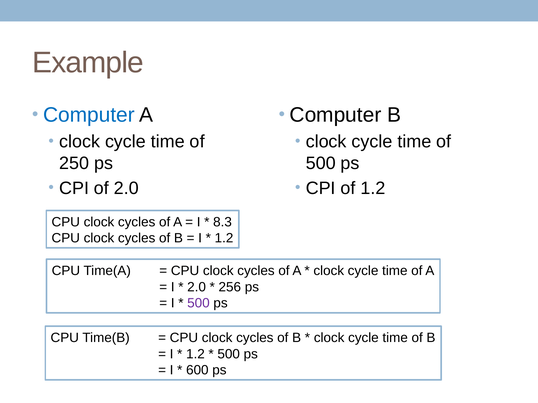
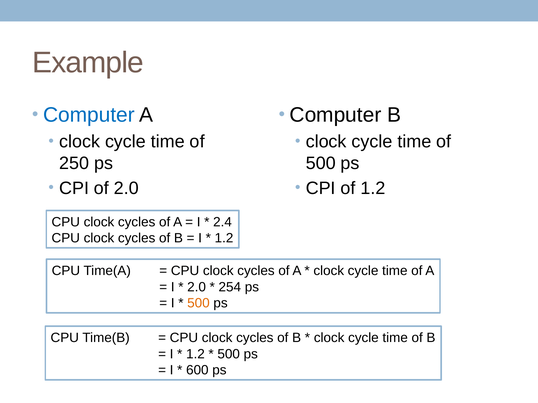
8.3: 8.3 -> 2.4 (222, 222)
256: 256 -> 254 (230, 287)
500 colour: purple -> orange (198, 303)
